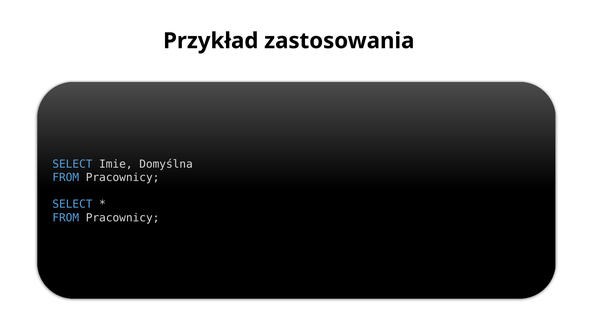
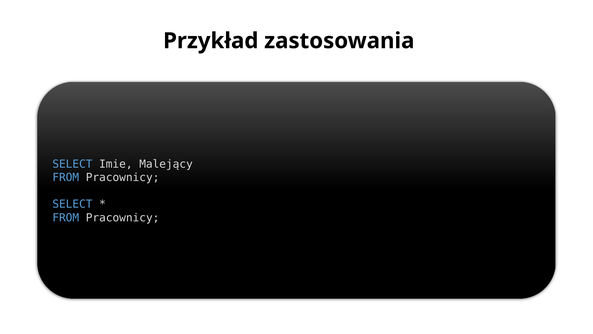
Domyślna: Domyślna -> Malejący (166, 164)
